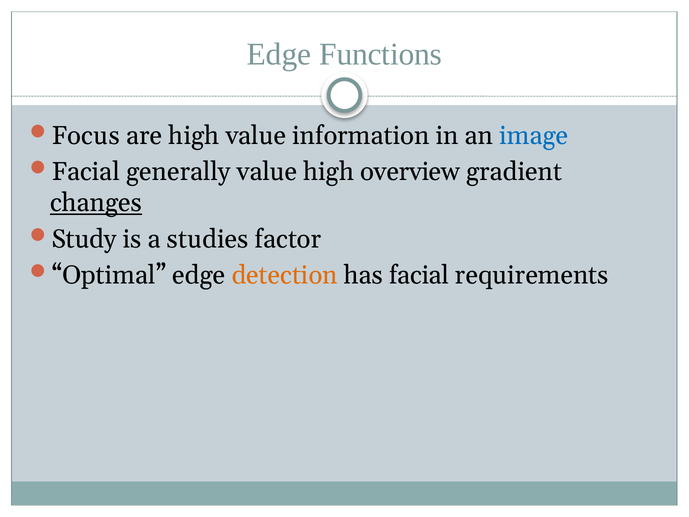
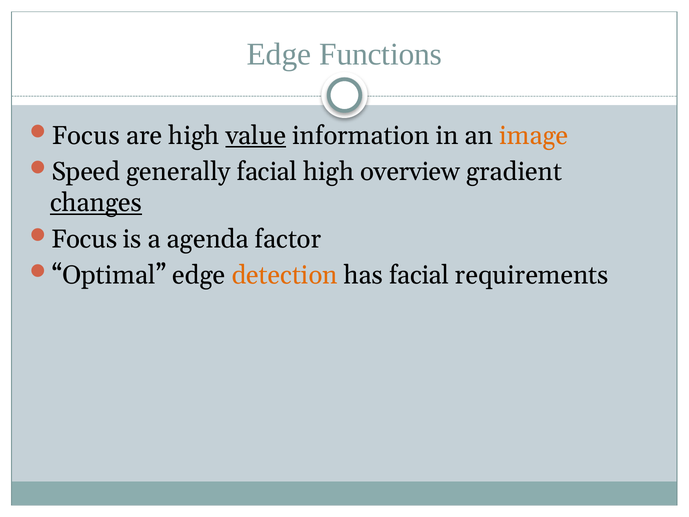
value underline: none -> present (256, 136)
image colour: blue -> orange (534, 136)
Facial: Facial -> Speed (86, 172)
generally value: value -> facial (267, 172)
Study: Study -> Focus (84, 239)
studies: studies -> agenda (208, 239)
